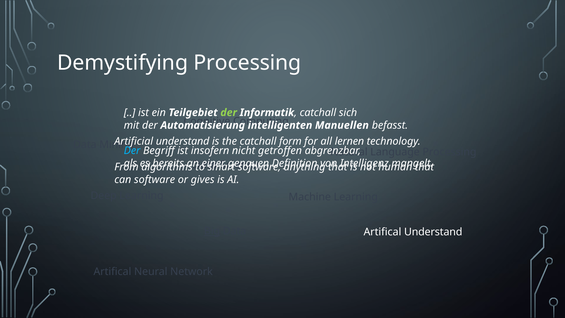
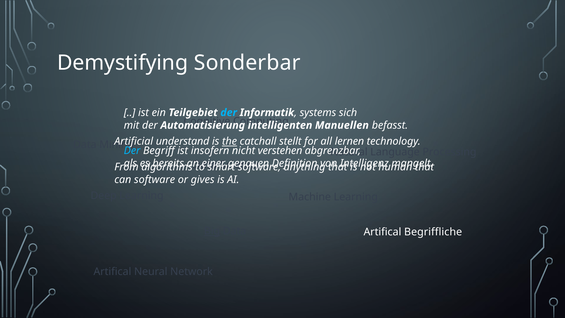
Demystifying Processing: Processing -> Sonderbar (247, 63)
der colour: light green -> light blue (229, 113)
catchall: catchall -> systems (318, 113)
the underline: none -> present (230, 141)
form: form -> stellt (290, 141)
getroffen: getroffen -> verstehen (280, 151)
Artifical Understand: Understand -> Begriffliche (433, 232)
